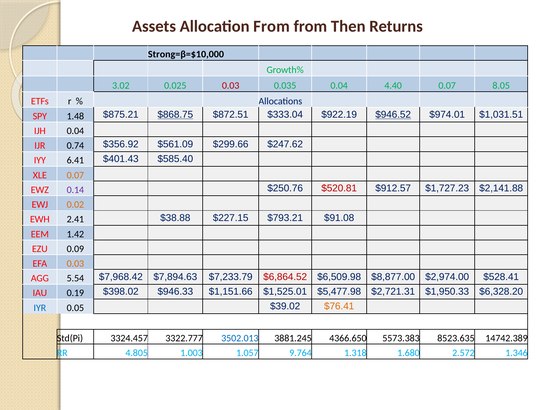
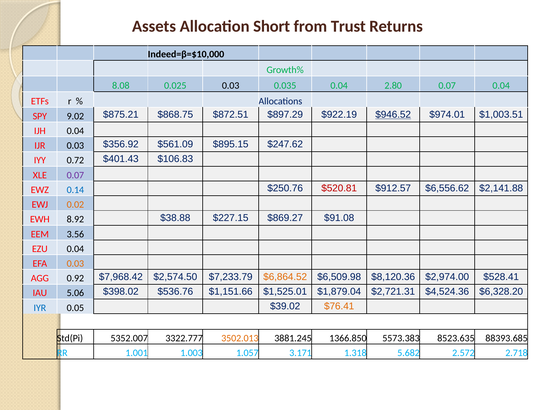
Allocation From: From -> Short (272, 26)
Then: Then -> Trust (348, 26)
Strong=β=$10,000: Strong=β=$10,000 -> Indeed=β=$10,000 (186, 54)
3.02: 3.02 -> 8.08 (121, 86)
0.03 colour: red -> black (231, 86)
4.40: 4.40 -> 2.80 (393, 86)
0.07 8.05: 8.05 -> 0.04 (501, 86)
1.48: 1.48 -> 9.02 (75, 116)
$868.75 underline: present -> none (175, 114)
$333.04: $333.04 -> $897.29 (285, 114)
$1,031.51: $1,031.51 -> $1,003.51 (501, 114)
IJR 0.74: 0.74 -> 0.03 (75, 145)
$299.66: $299.66 -> $895.15 (231, 144)
6.41: 6.41 -> 0.72 (75, 160)
$585.40: $585.40 -> $106.83 (175, 159)
0.07 colour: orange -> purple (75, 175)
0.14 colour: purple -> blue (75, 190)
$1,727.23: $1,727.23 -> $6,556.62 (447, 188)
2.41: 2.41 -> 8.92 (75, 219)
$793.21: $793.21 -> $869.27 (285, 218)
1.42: 1.42 -> 3.56 (75, 234)
EZU 0.09: 0.09 -> 0.04 (75, 249)
5.54: 5.54 -> 0.92 (75, 278)
$7,894.63: $7,894.63 -> $2,574.50 (175, 276)
$6,864.52 colour: red -> orange (285, 276)
$8,877.00: $8,877.00 -> $8,120.36 (393, 276)
0.19: 0.19 -> 5.06 (75, 293)
$946.33: $946.33 -> $536.76 (175, 291)
$5,477.98: $5,477.98 -> $1,879.04 (339, 291)
$1,950.33: $1,950.33 -> $4,524.36 (447, 291)
3324.457: 3324.457 -> 5352.007 (129, 338)
3502.013 colour: blue -> orange (240, 338)
4366.650: 4366.650 -> 1366.850 (348, 338)
14742.389: 14742.389 -> 88393.685 (507, 338)
4.805: 4.805 -> 1.001 (137, 353)
9.764: 9.764 -> 3.171 (301, 353)
1.680: 1.680 -> 5.682 (409, 353)
1.346: 1.346 -> 2.718 (517, 353)
